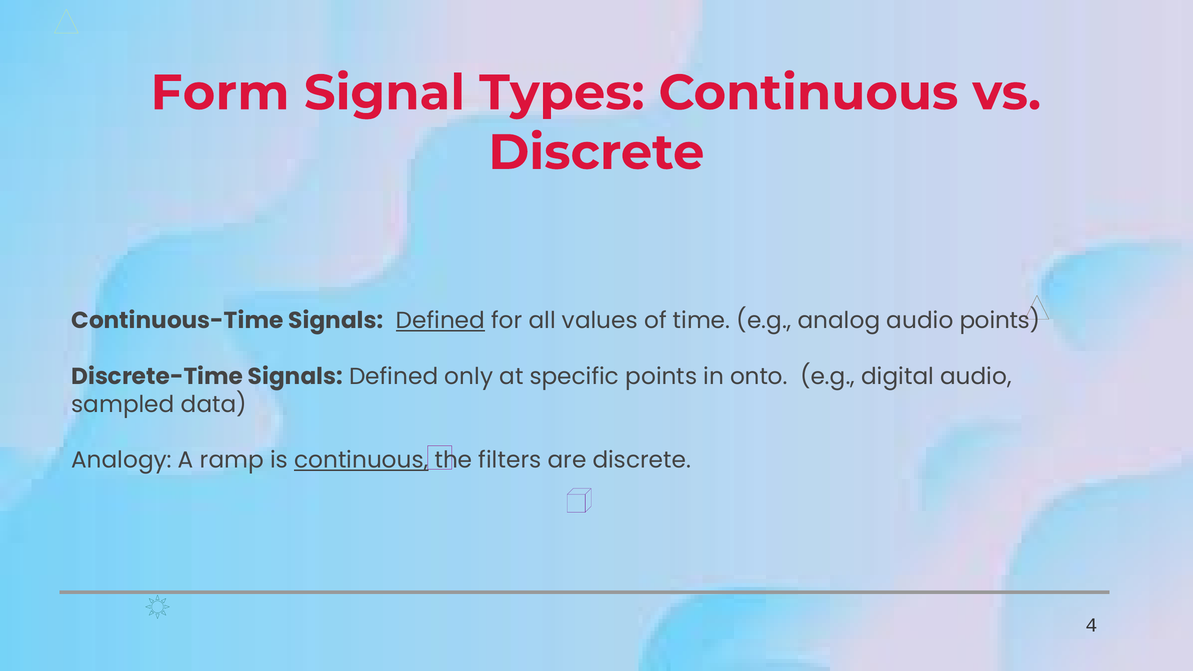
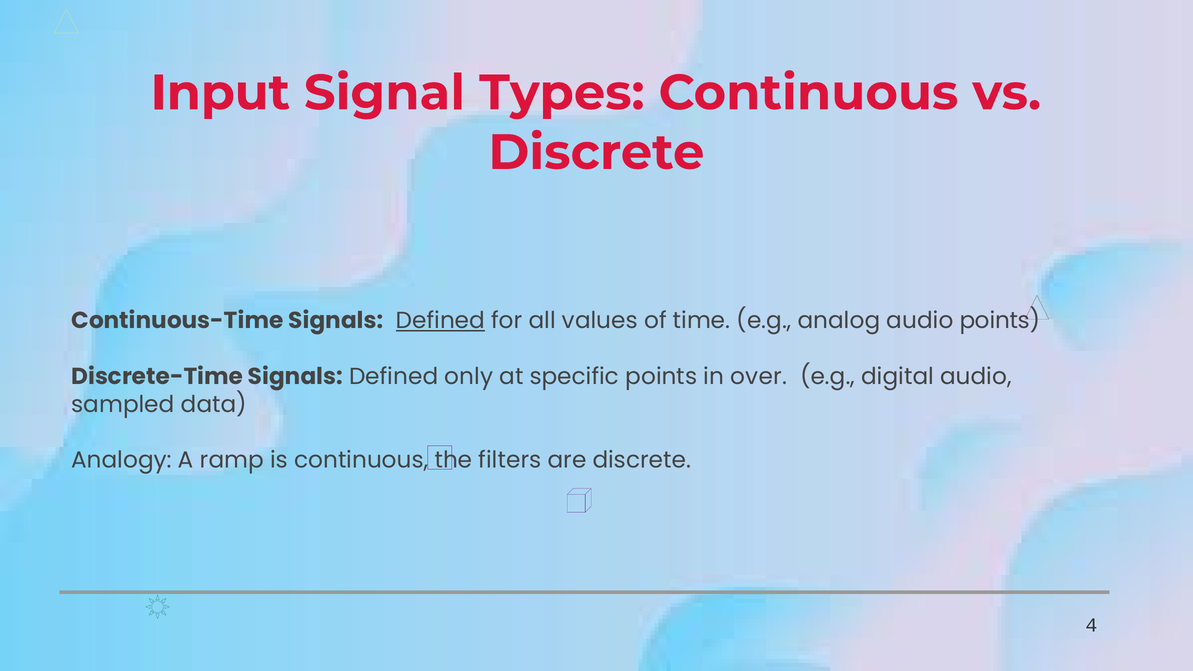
Form: Form -> Input (220, 93)
onto: onto -> over (759, 377)
continuous underline: present -> none (361, 460)
